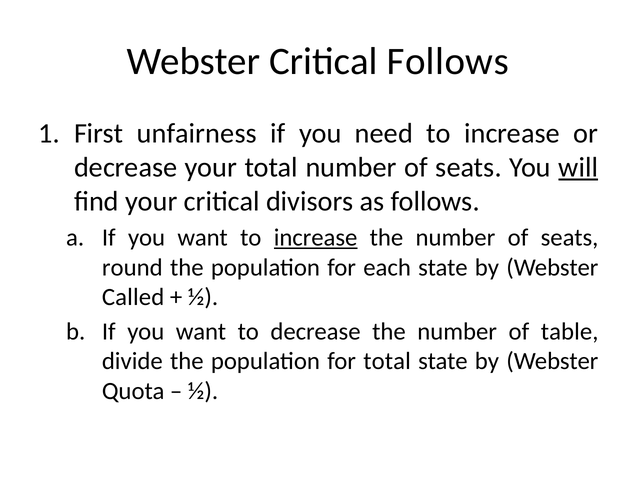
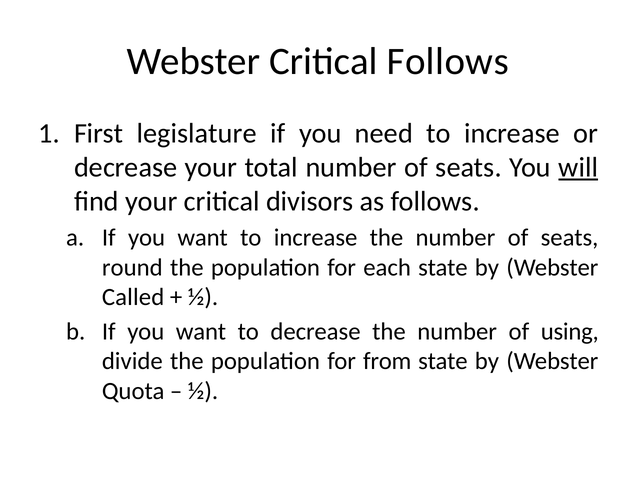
unfairness: unfairness -> legislature (197, 134)
increase underline: present -> none (316, 238)
table: table -> using (570, 332)
for total: total -> from (387, 362)
